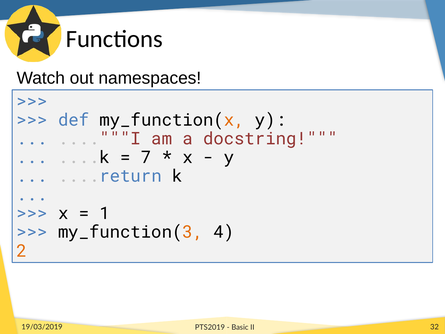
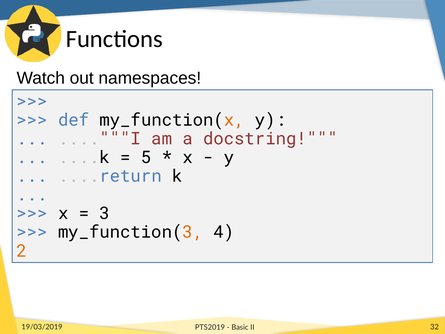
7: 7 -> 5 (146, 157)
1: 1 -> 3 (105, 213)
